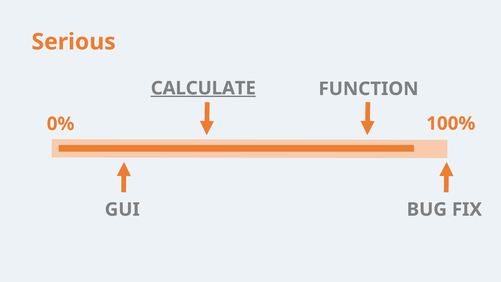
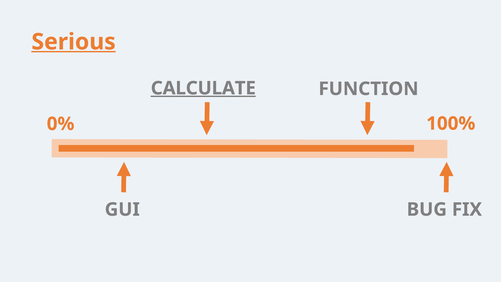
Serious underline: none -> present (74, 42)
